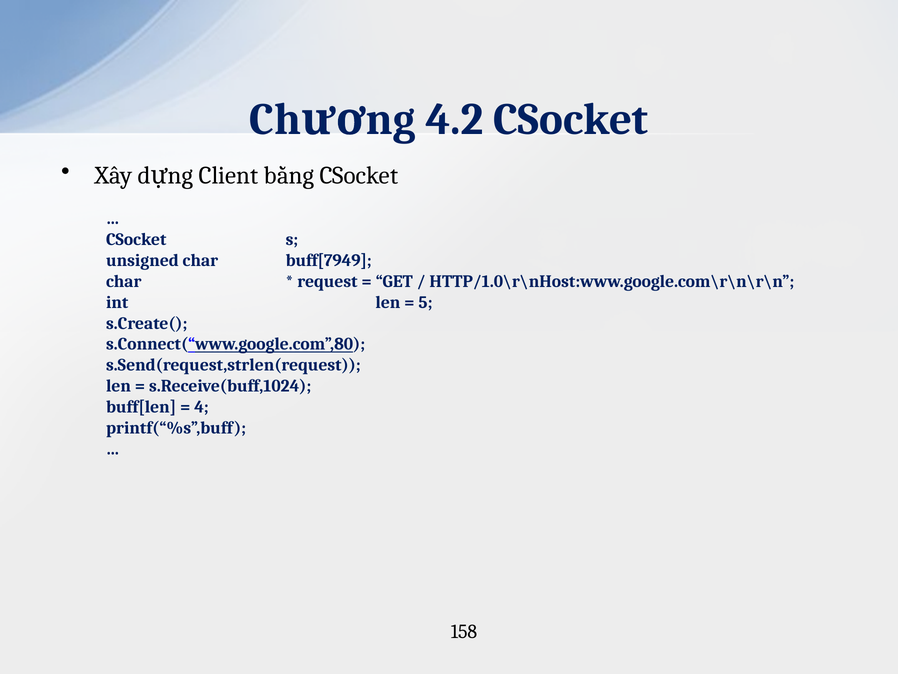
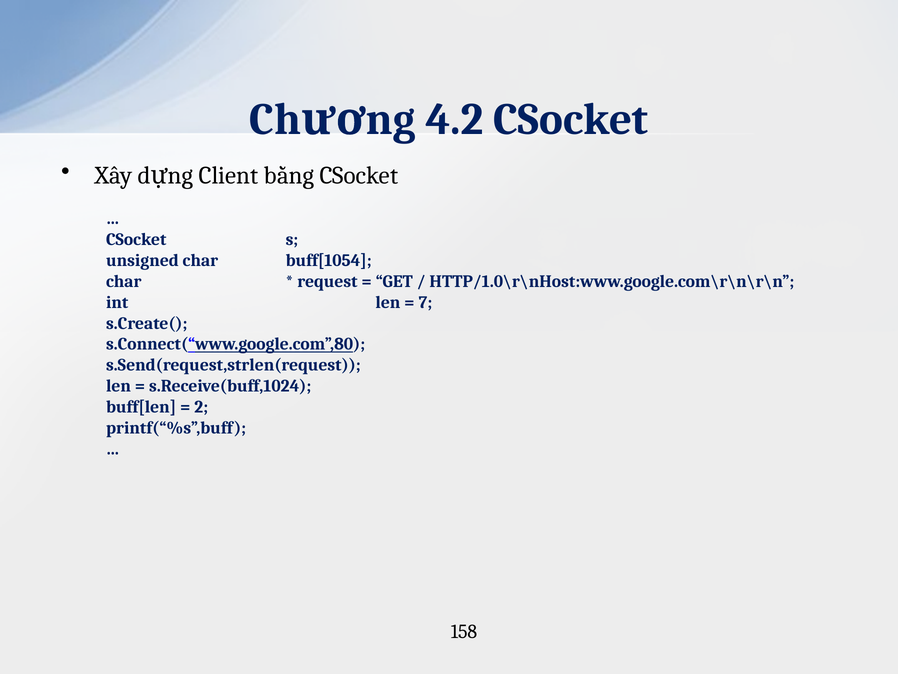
buff[7949: buff[7949 -> buff[1054 (329, 260)
5: 5 -> 7 (425, 302)
4: 4 -> 2 (201, 407)
